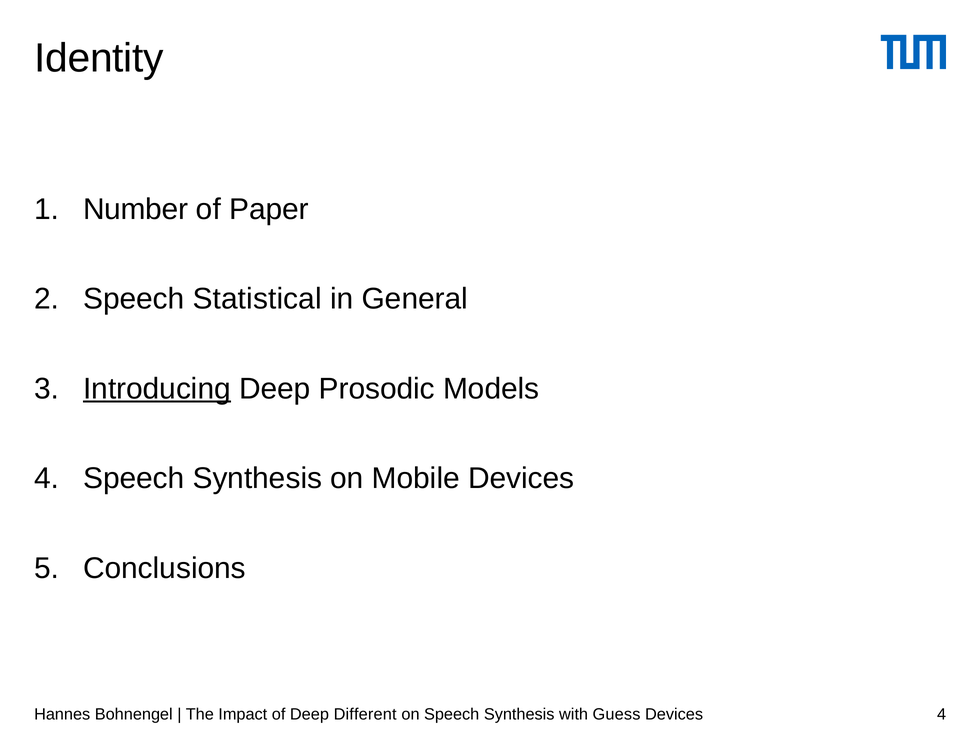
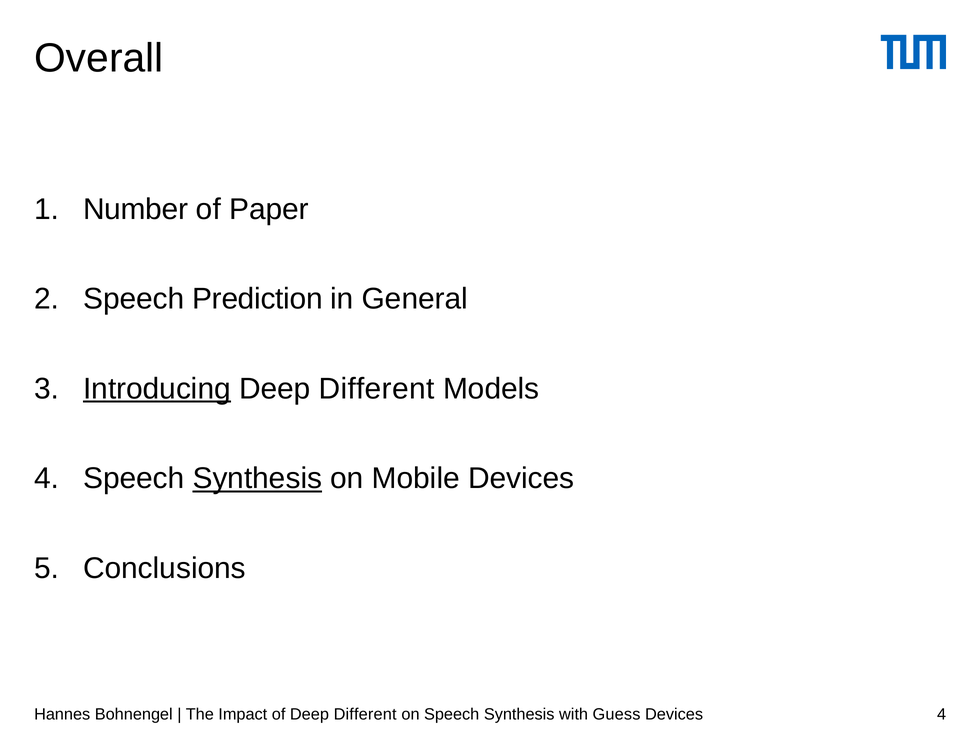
Identity: Identity -> Overall (99, 58)
Statistical: Statistical -> Prediction (257, 299)
Prosodic: Prosodic -> Different (377, 389)
Synthesis underline: none -> present (257, 478)
